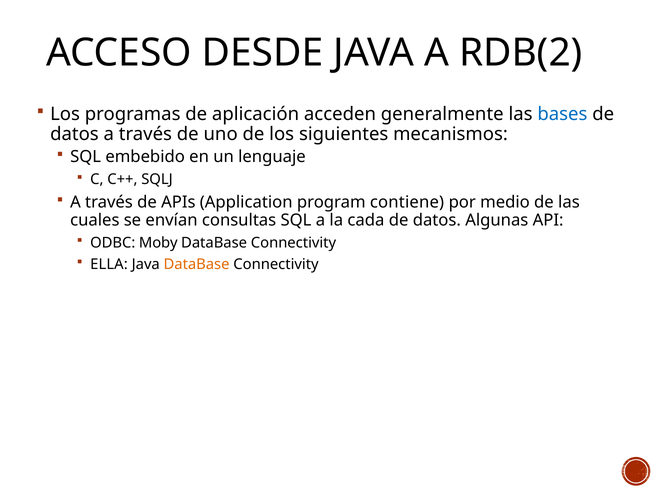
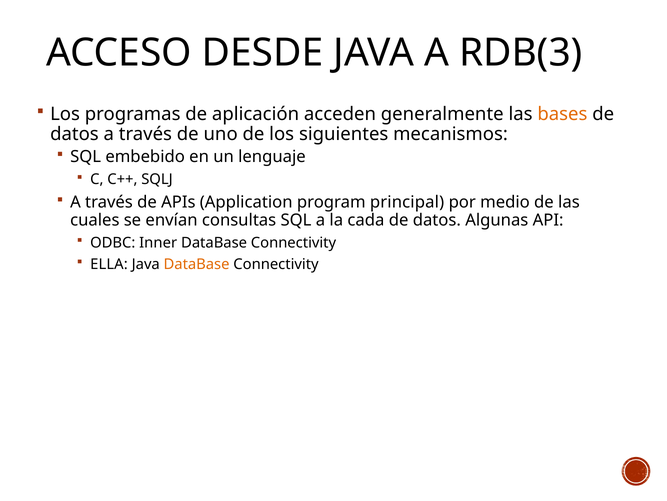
RDB(2: RDB(2 -> RDB(3 (521, 53)
bases colour: blue -> orange (562, 114)
contiene: contiene -> principal (407, 202)
Moby: Moby -> Inner (158, 242)
